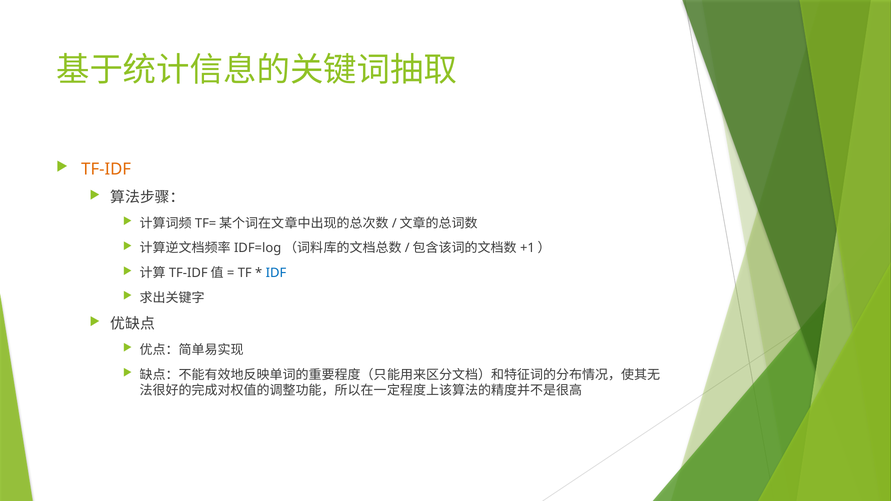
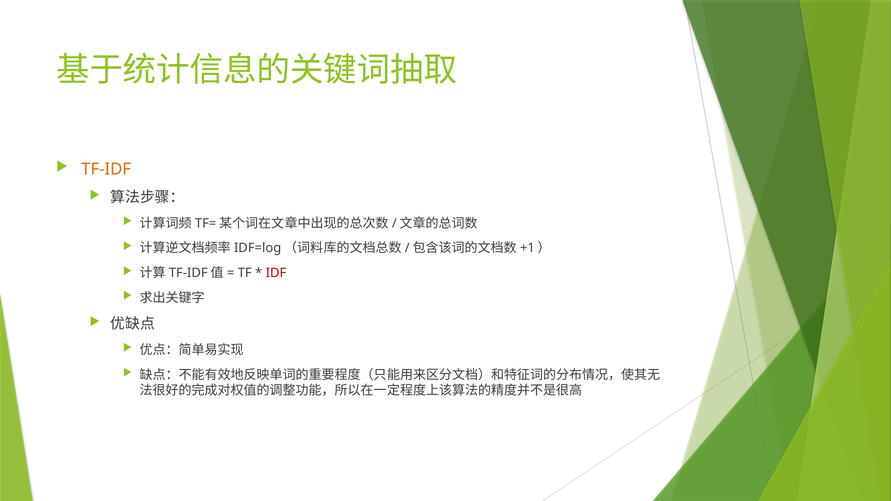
IDF colour: blue -> red (276, 273)
